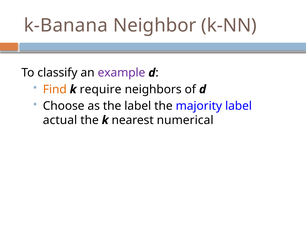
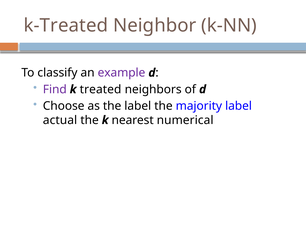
k-Banana: k-Banana -> k-Treated (66, 26)
Find colour: orange -> purple (55, 90)
require: require -> treated (101, 90)
